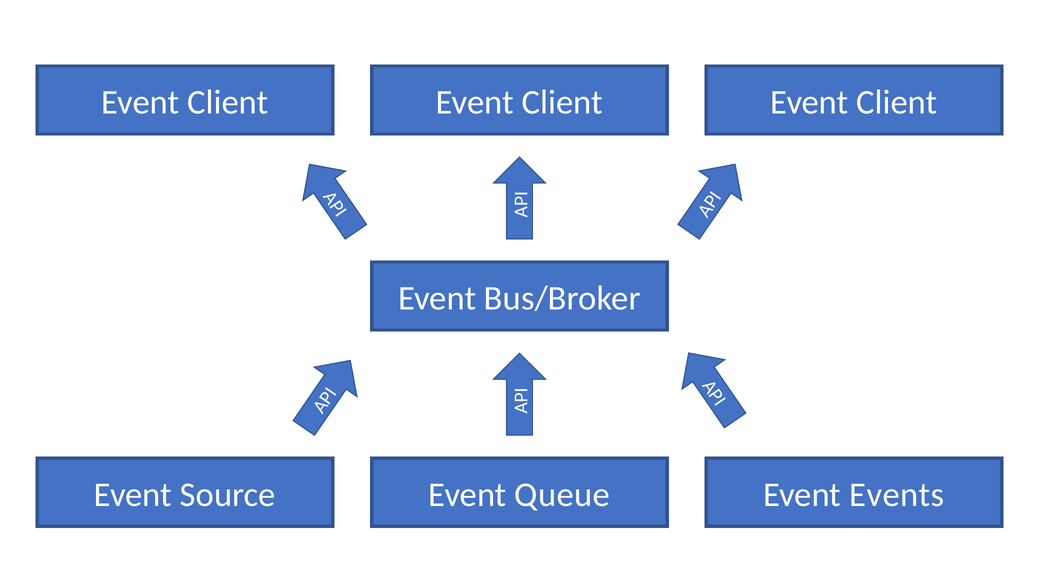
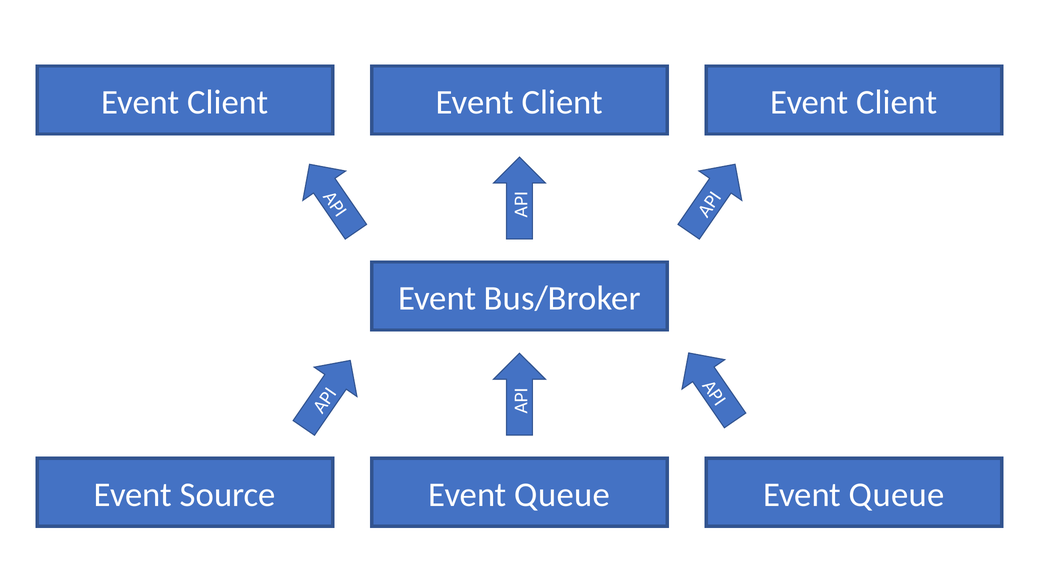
Events: Events -> Queue (897, 495)
